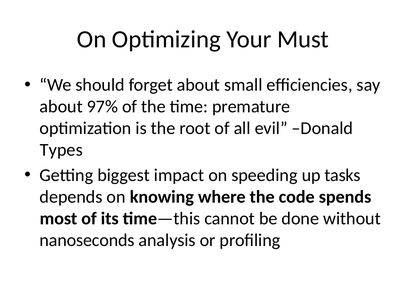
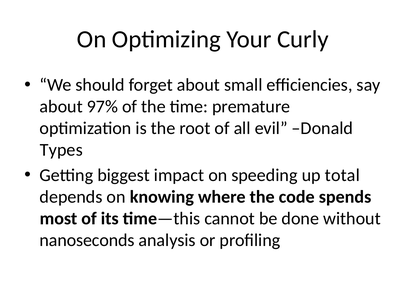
Must: Must -> Curly (303, 39)
tasks: tasks -> total (342, 175)
